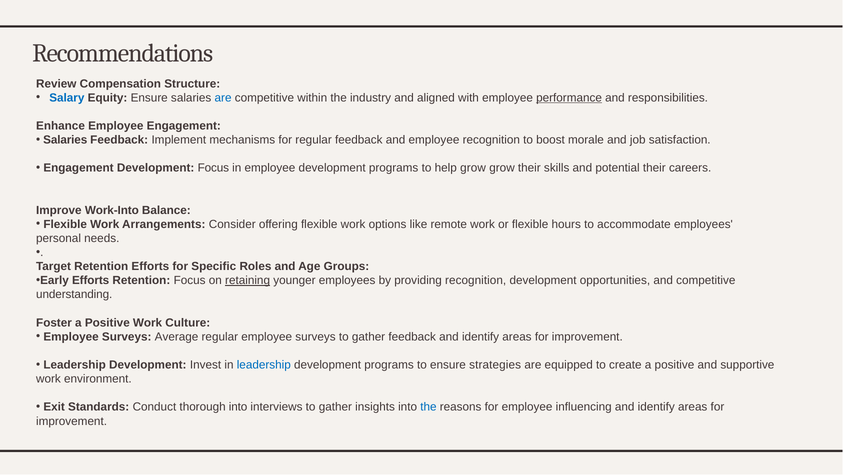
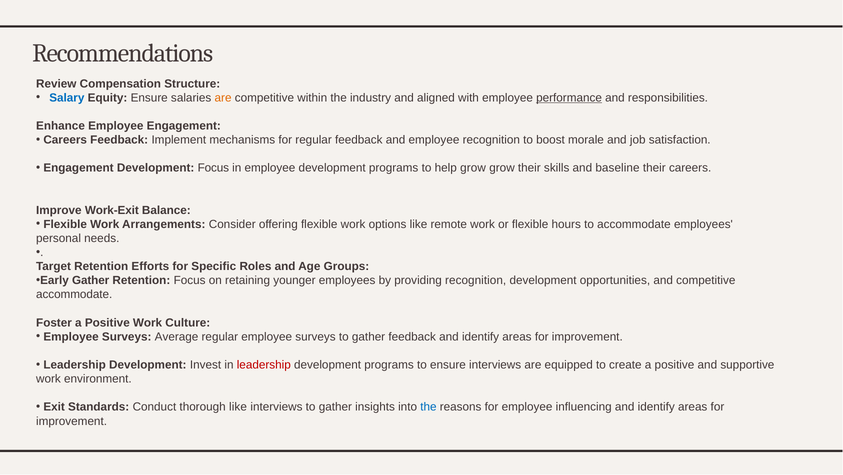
are colour: blue -> orange (223, 98)
Salaries: Salaries -> Careers (65, 140)
potential: potential -> baseline (617, 168)
Work-Into: Work-Into -> Work-Exit (112, 210)
Early Efforts: Efforts -> Gather (91, 280)
retaining underline: present -> none (248, 280)
understanding: understanding -> accommodate (74, 294)
leadership colour: blue -> red (264, 364)
ensure strategies: strategies -> interviews (495, 364)
thorough into: into -> like (238, 407)
